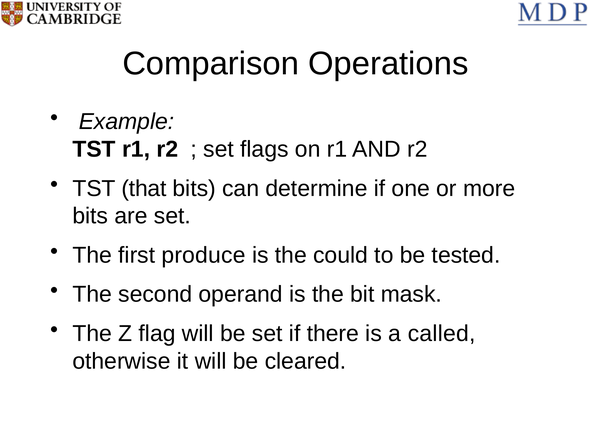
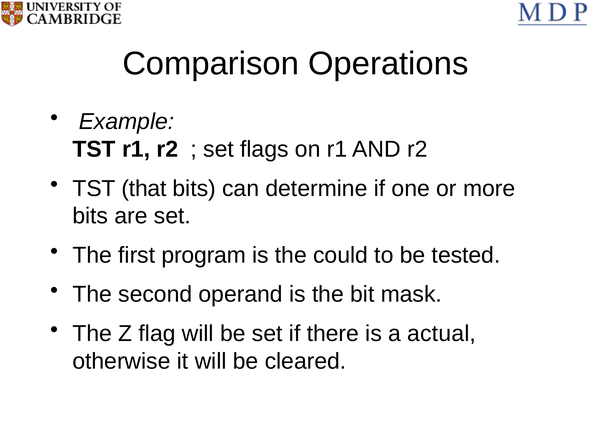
produce: produce -> program (204, 255)
called: called -> actual (442, 334)
